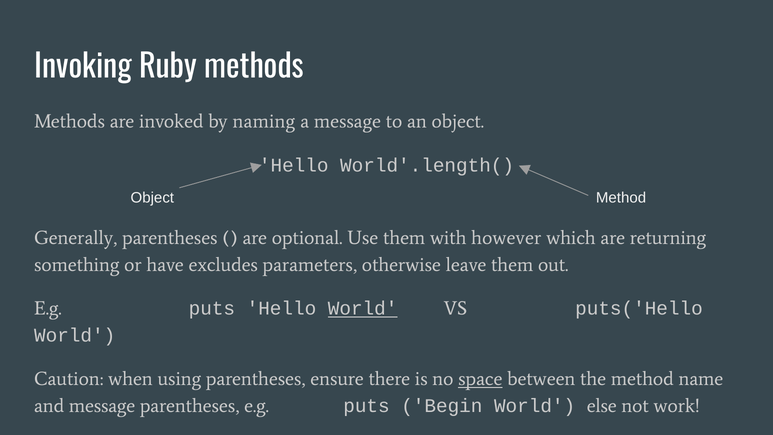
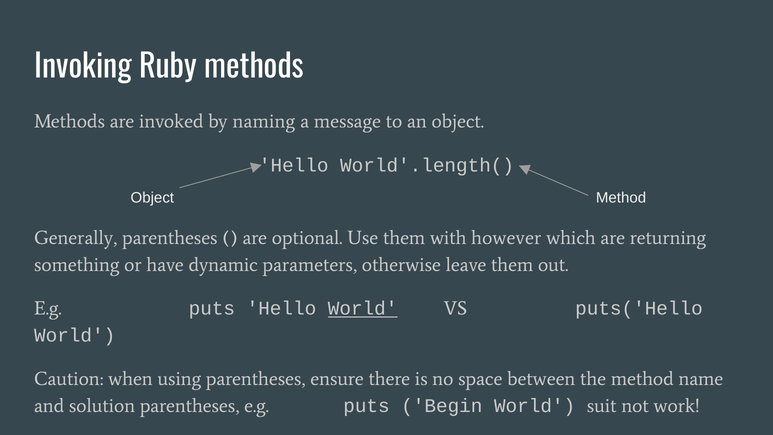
excludes: excludes -> dynamic (223, 265)
space underline: present -> none (480, 379)
and message: message -> solution (102, 406)
else: else -> suit (602, 406)
